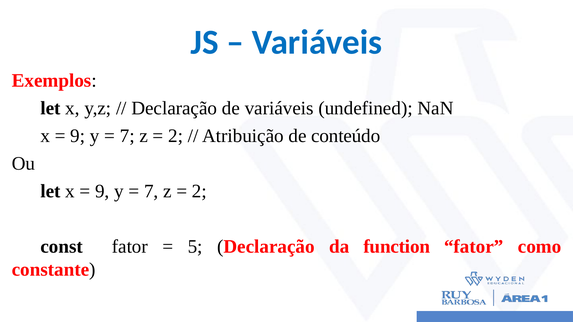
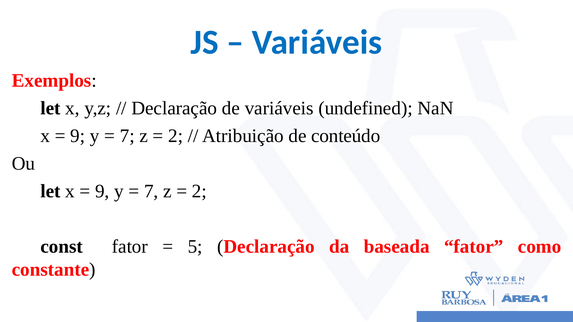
function: function -> baseada (397, 247)
